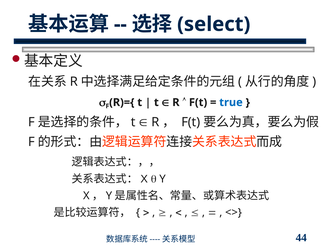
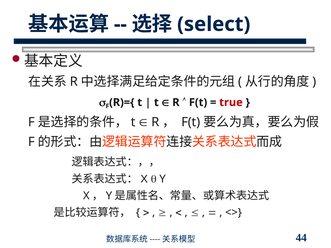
true colour: blue -> red (231, 102)
